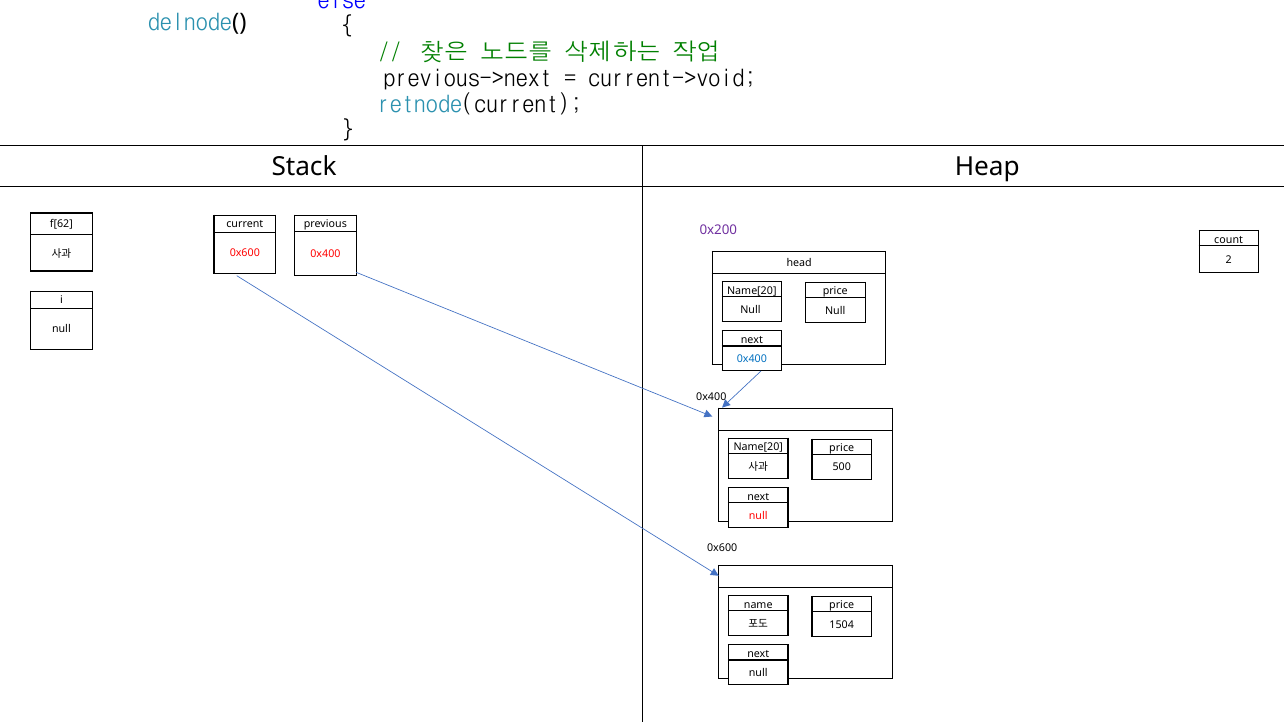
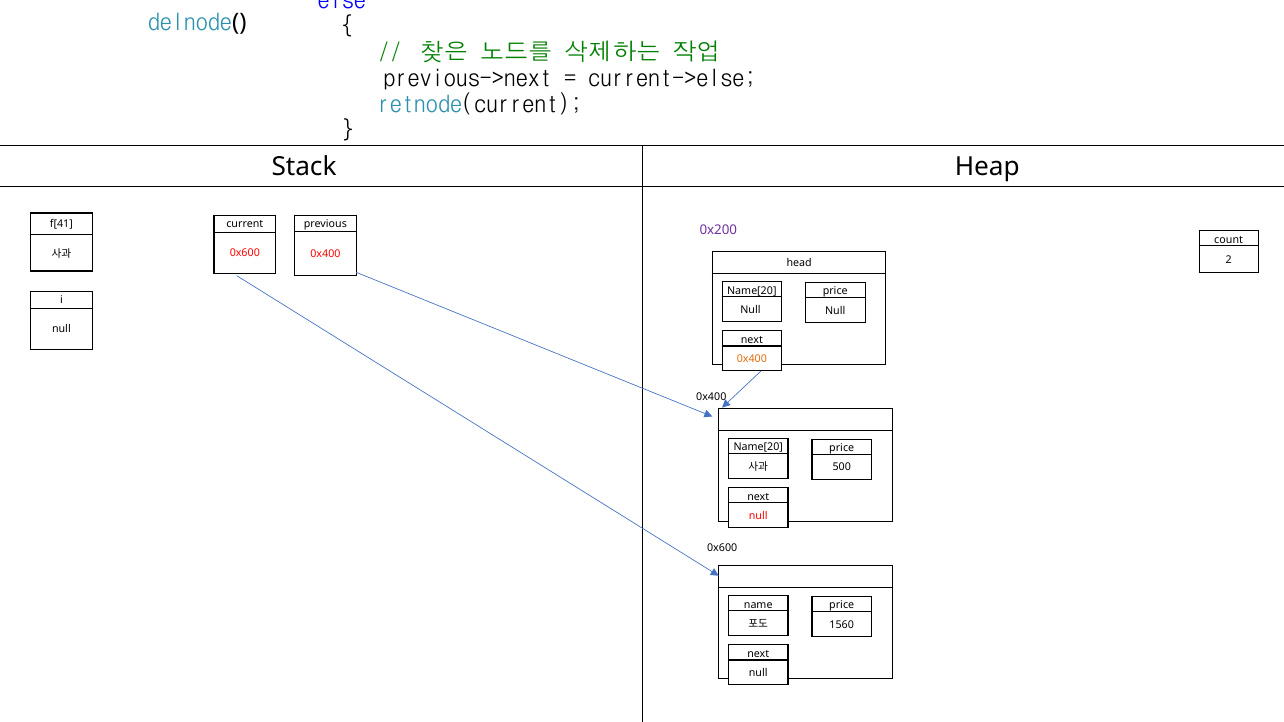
current->void: current->void -> current->else (672, 79)
f[62: f[62 -> f[41 (61, 224)
0x400 colour: blue -> orange (752, 359)
1504: 1504 -> 1560 (842, 625)
